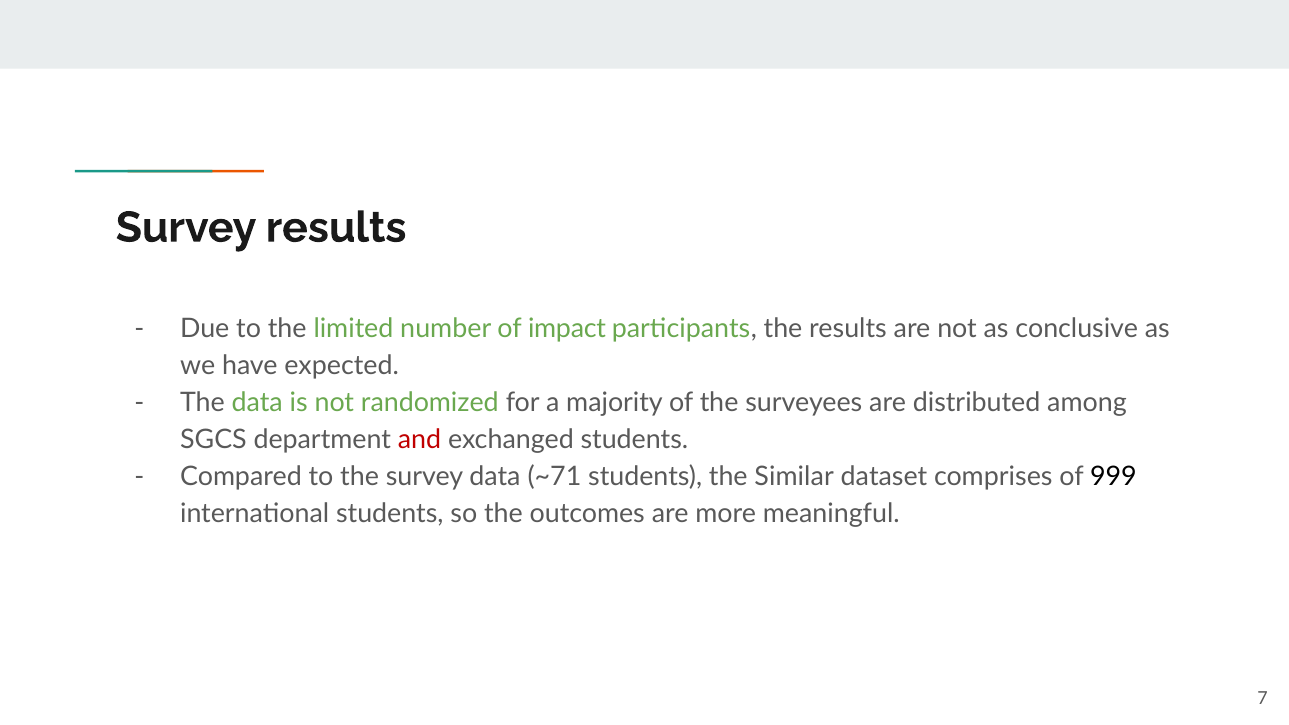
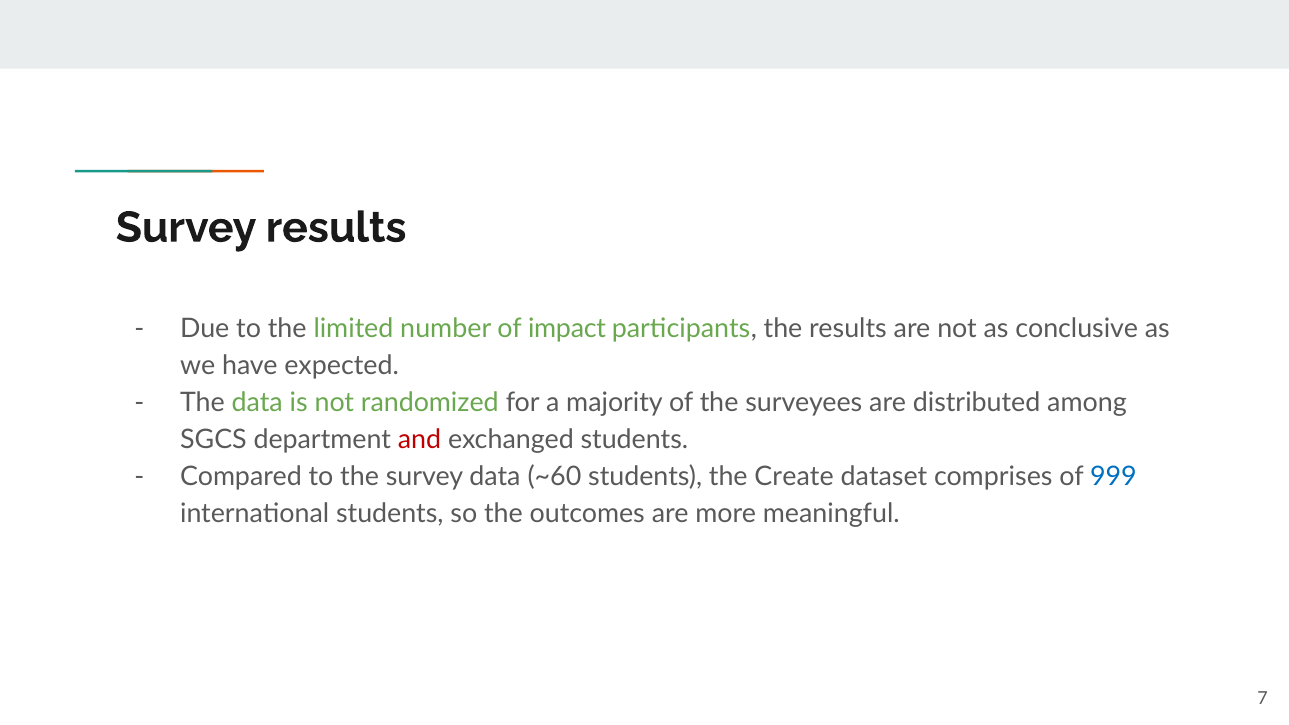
~71: ~71 -> ~60 (554, 477)
Similar: Similar -> Create (794, 477)
999 colour: black -> blue (1113, 477)
